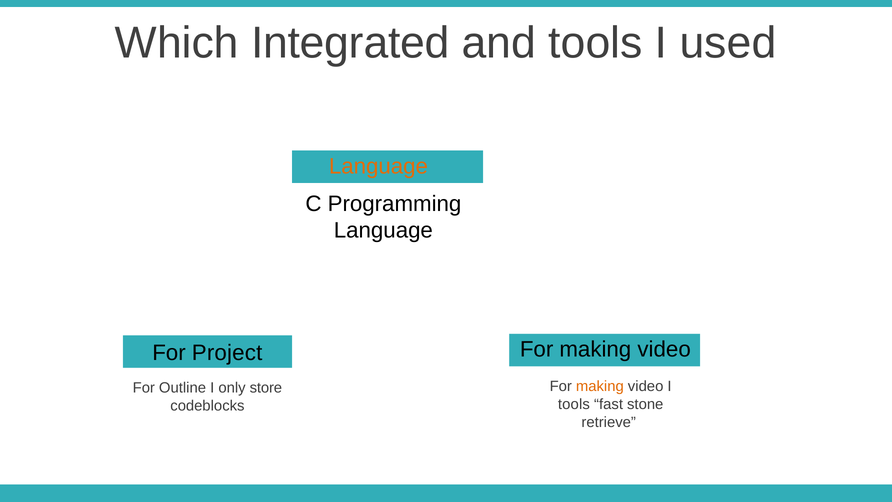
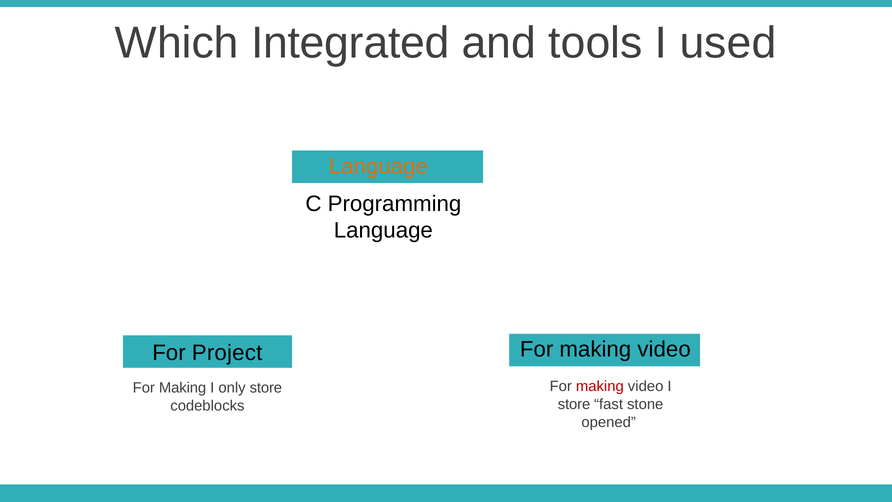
making colour: orange -> red (600, 386)
Outline: Outline -> Making (183, 388)
tools: tools -> store (574, 404)
retrieve: retrieve -> opened (609, 422)
